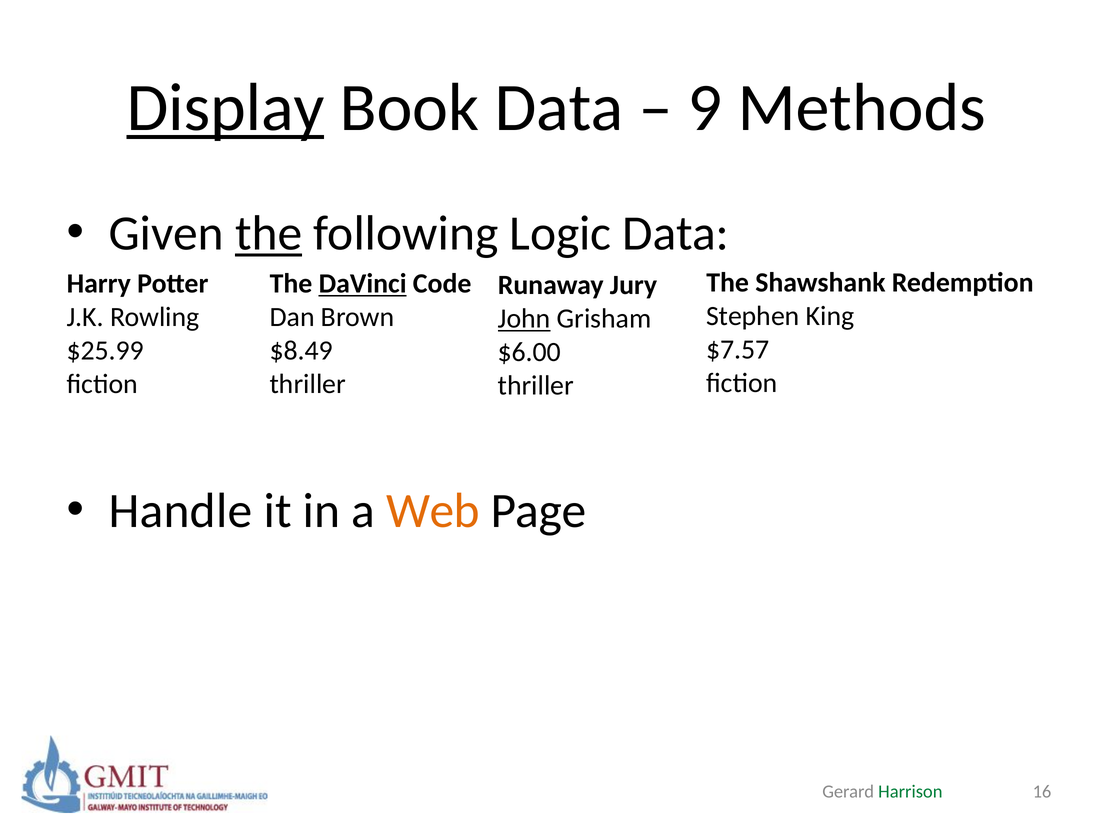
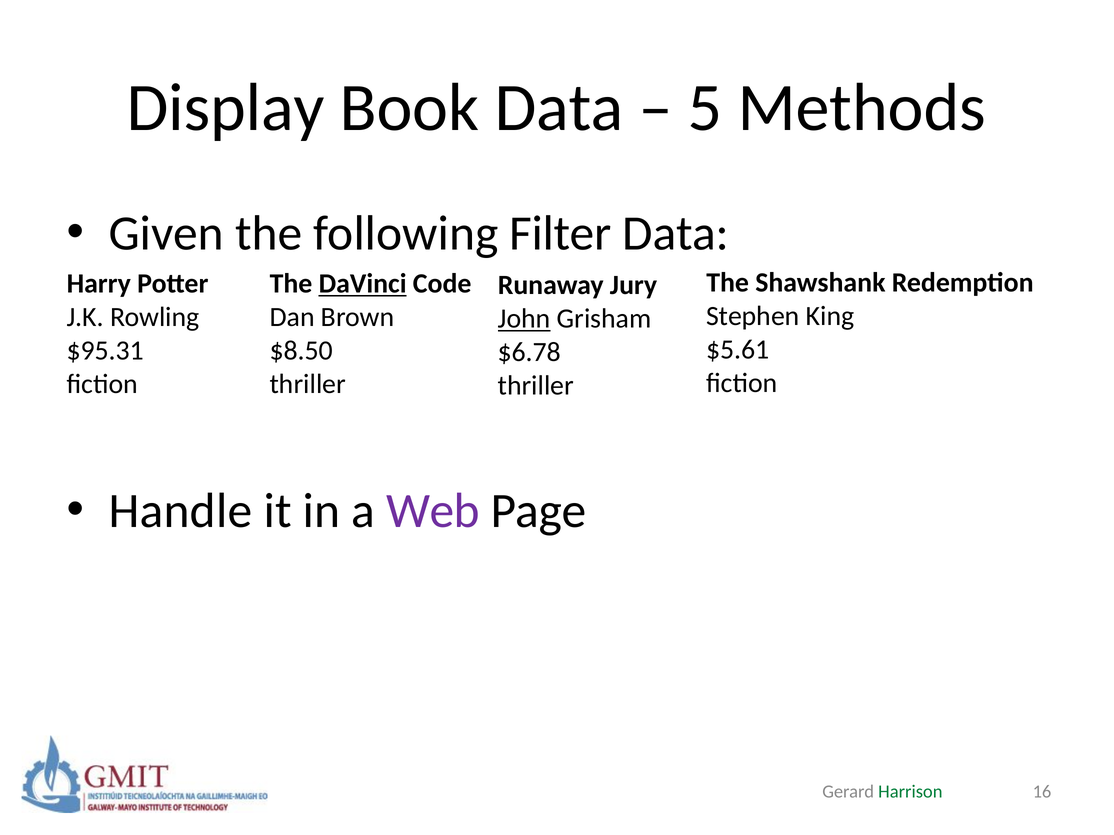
Display underline: present -> none (226, 108)
9: 9 -> 5 (705, 108)
the underline: present -> none (269, 234)
Logic: Logic -> Filter (560, 234)
$7.57: $7.57 -> $5.61 (738, 350)
$25.99: $25.99 -> $95.31 (105, 351)
$8.49: $8.49 -> $8.50 (301, 351)
$6.00: $6.00 -> $6.78 (529, 352)
Web colour: orange -> purple (433, 511)
